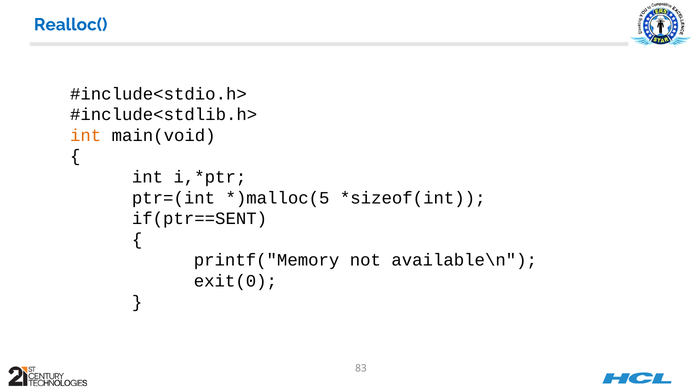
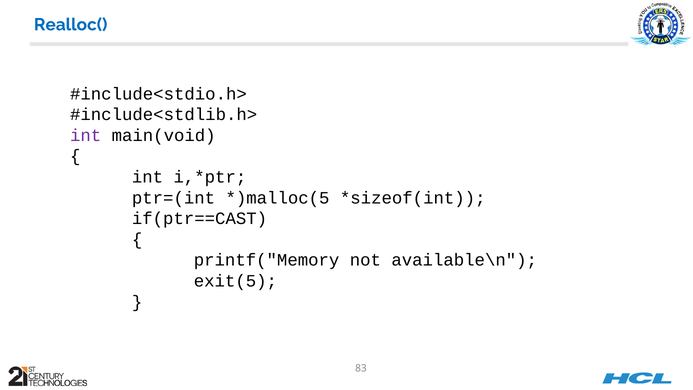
int colour: orange -> purple (86, 135)
if(ptr==SENT: if(ptr==SENT -> if(ptr==CAST (200, 219)
exit(0: exit(0 -> exit(5 (235, 281)
